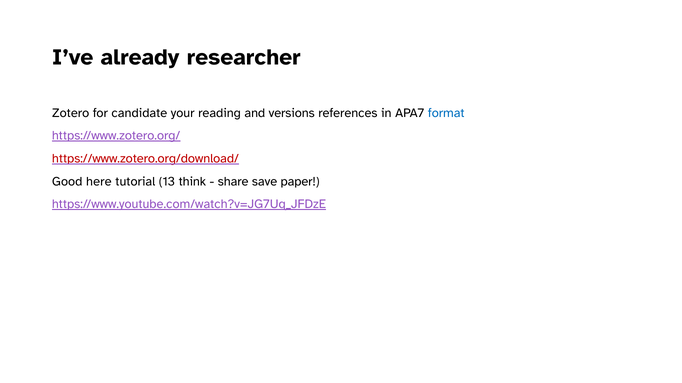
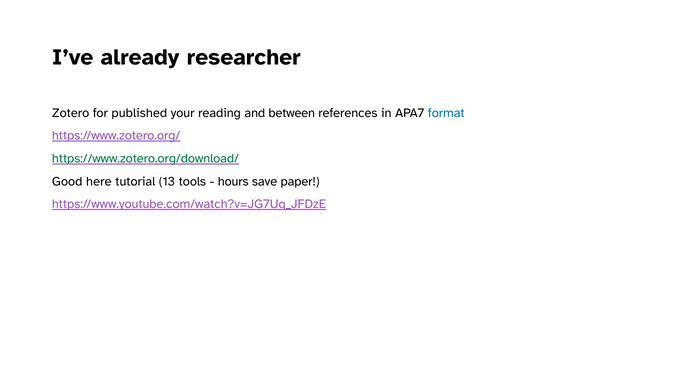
candidate: candidate -> published (139, 113)
versions: versions -> between (292, 113)
https://www.zotero.org/download/ colour: red -> green (145, 159)
think: think -> tools (192, 182)
share: share -> hours (233, 182)
